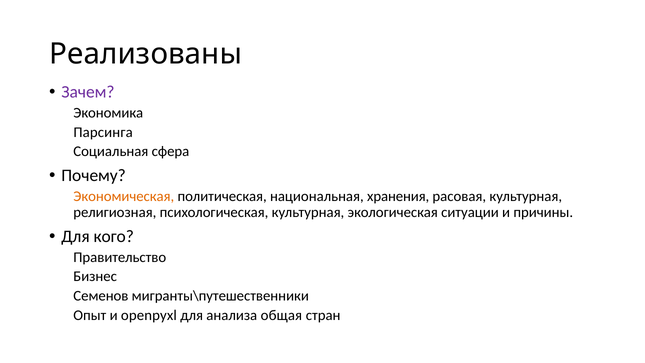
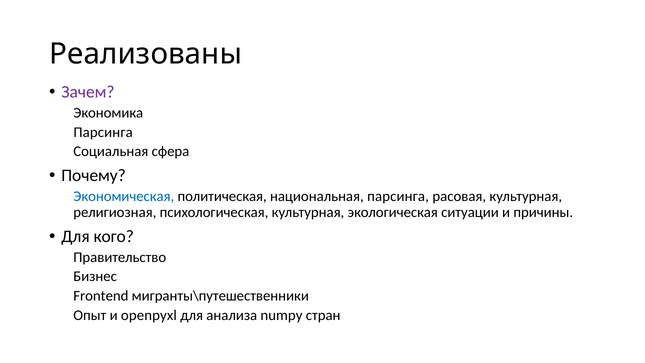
Экономическая colour: orange -> blue (124, 196)
национальная хранения: хранения -> парсинга (398, 196)
Семенов: Семенов -> Frontend (101, 296)
общая: общая -> numpy (281, 315)
